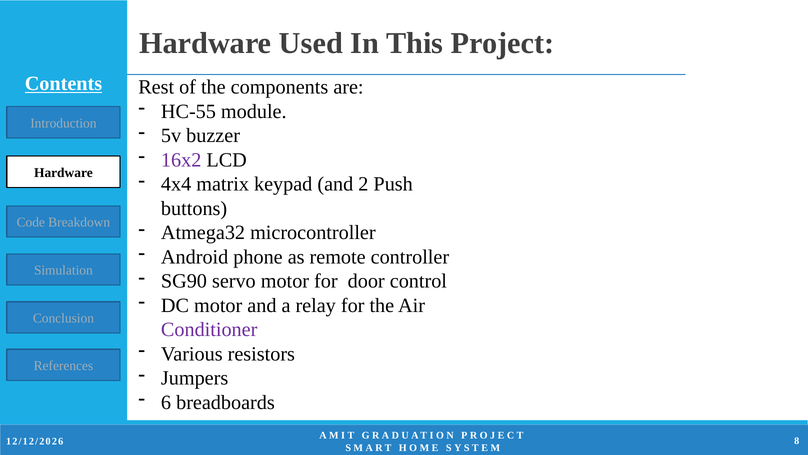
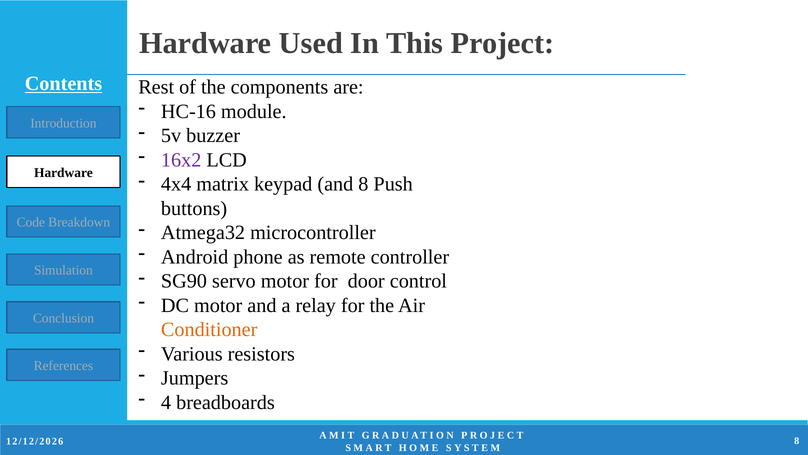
HC-55: HC-55 -> HC-16 (188, 111)
and 2: 2 -> 8 (363, 184)
Conditioner colour: purple -> orange (209, 329)
6: 6 -> 4 (166, 402)
